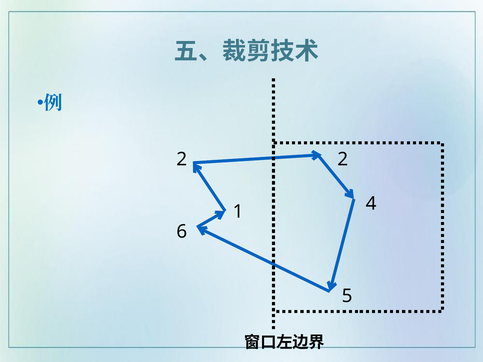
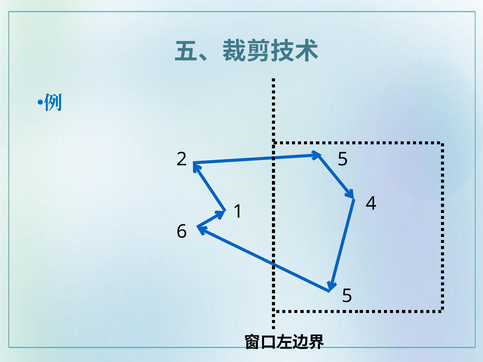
2 2: 2 -> 5 (343, 159)
